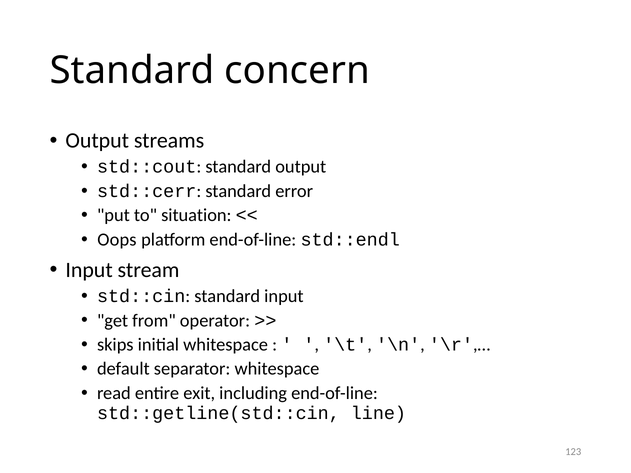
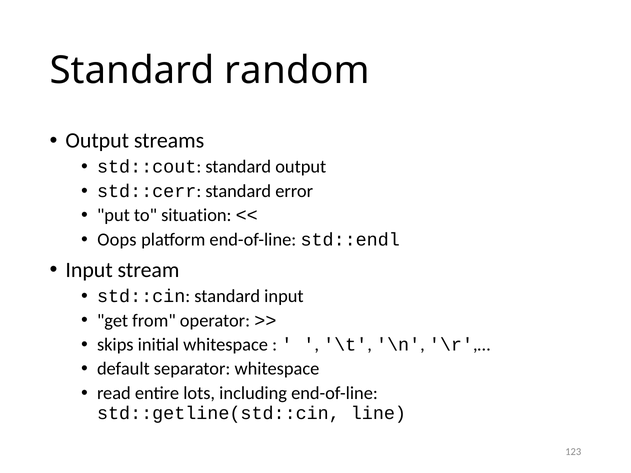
concern: concern -> random (297, 71)
exit: exit -> lots (199, 393)
